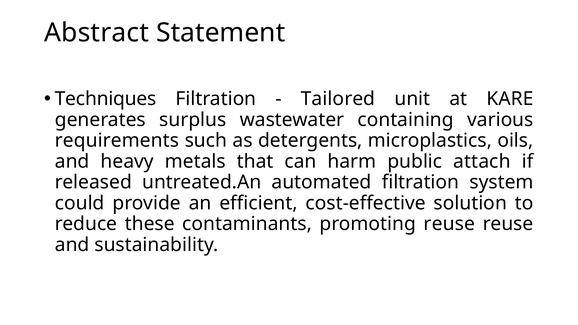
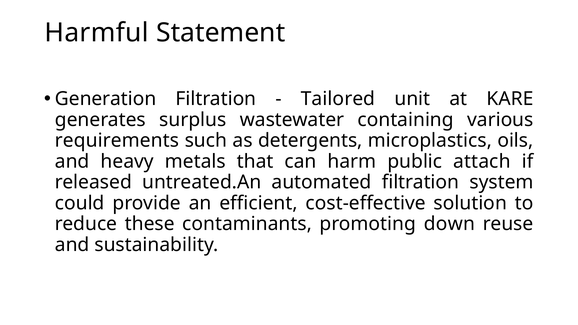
Abstract: Abstract -> Harmful (97, 33)
Techniques: Techniques -> Generation (106, 99)
promoting reuse: reuse -> down (449, 224)
